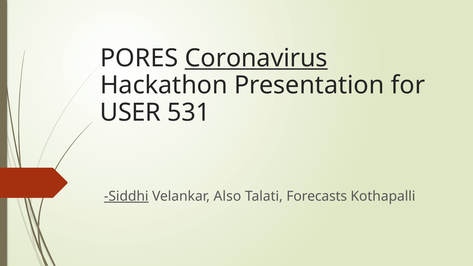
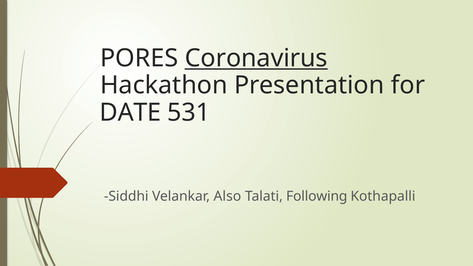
USER: USER -> DATE (130, 113)
Siddhi underline: present -> none (126, 196)
Forecasts: Forecasts -> Following (317, 196)
